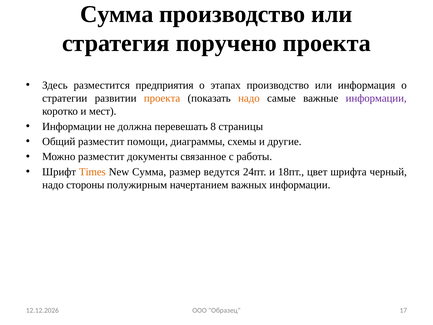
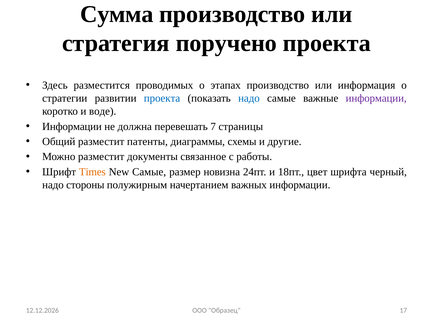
предприятия: предприятия -> проводимых (165, 85)
проекта colour: orange -> blue (162, 98)
надо colour: orange -> blue (249, 98)
мест: мест -> воде (103, 111)
8: 8 -> 7 (213, 126)
помощи: помощи -> патенты (147, 141)
New Сумма: Сумма -> Самые (149, 172)
ведутся: ведутся -> новизна (222, 172)
